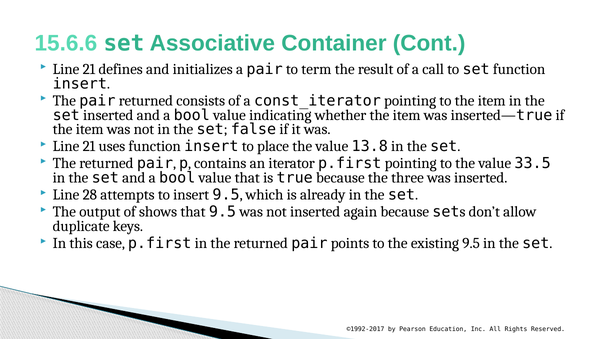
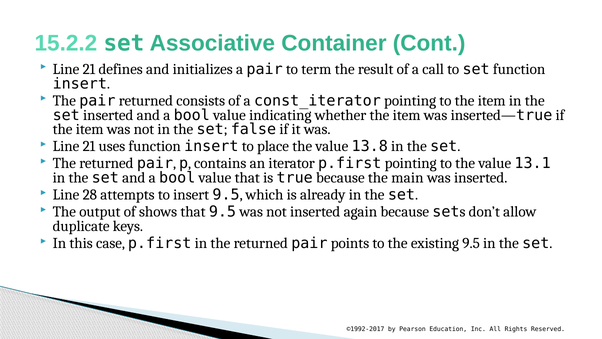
15.6.6: 15.6.6 -> 15.2.2 (66, 43)
33.5: 33.5 -> 13.1 (533, 163)
three: three -> main (407, 178)
